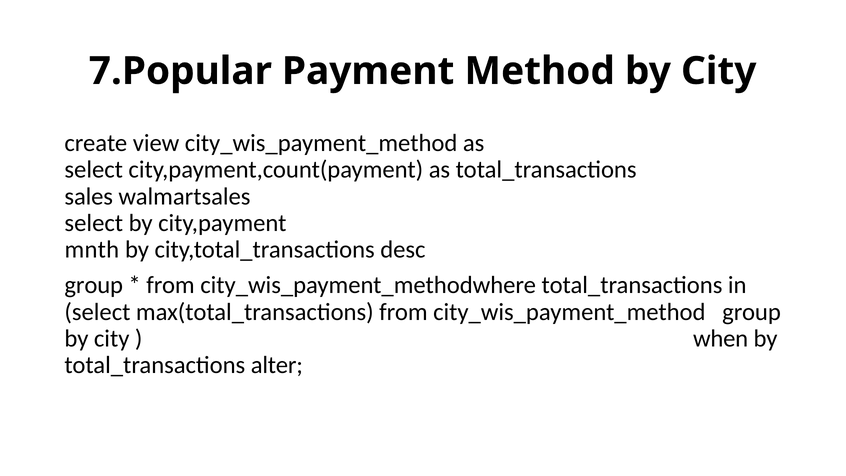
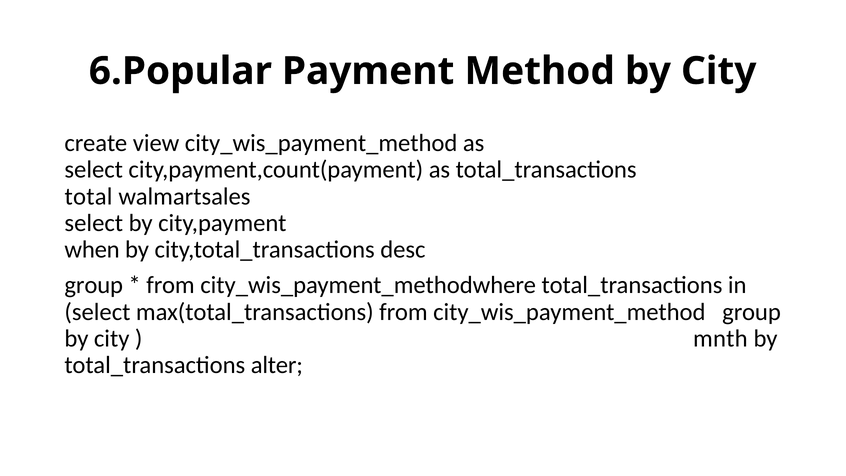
7.Popular: 7.Popular -> 6.Popular (180, 71)
sales: sales -> total (89, 196)
mnth: mnth -> when (92, 250)
when: when -> mnth (720, 338)
